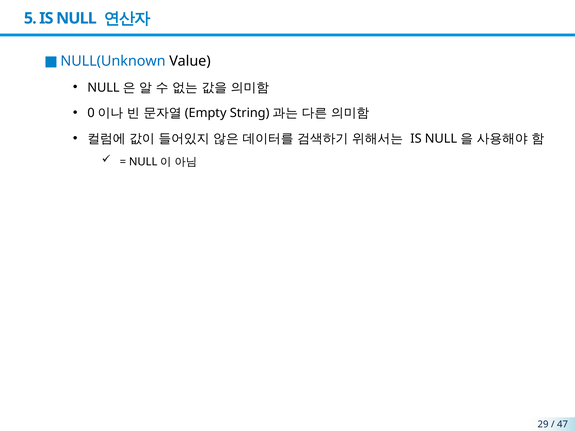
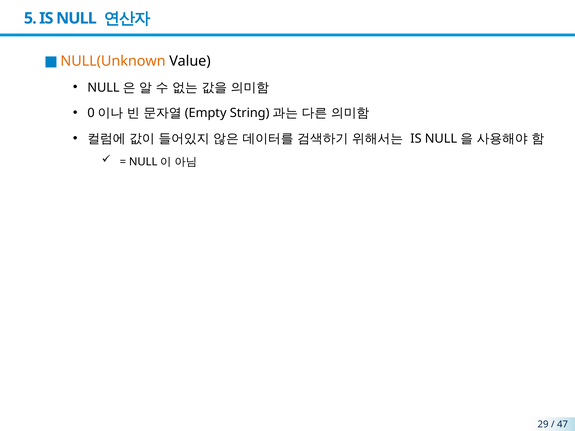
NULL(Unknown colour: blue -> orange (113, 61)
